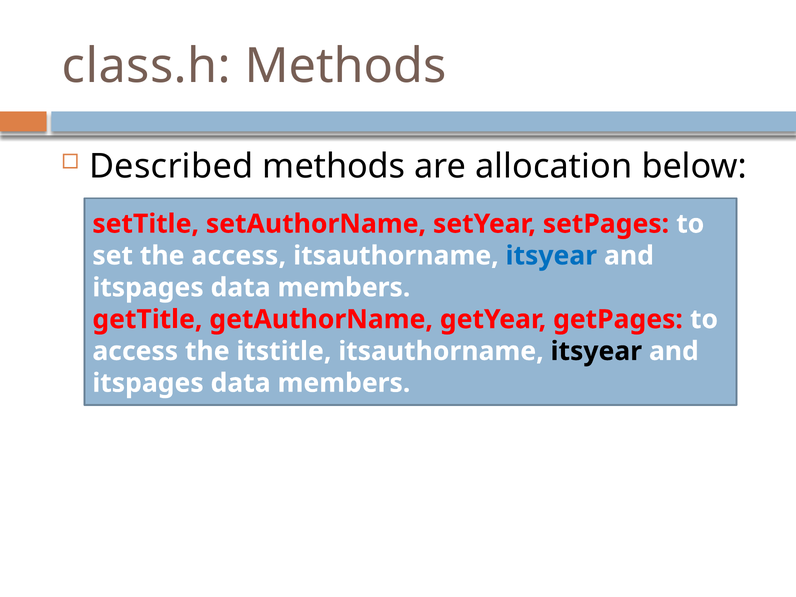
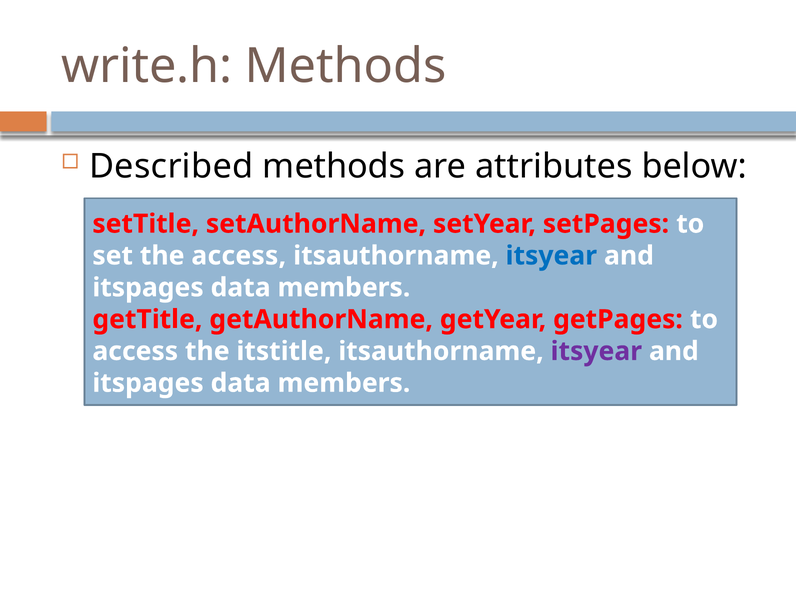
class.h: class.h -> write.h (147, 66)
allocation: allocation -> attributes (554, 166)
itsyear colour: black -> purple (596, 351)
